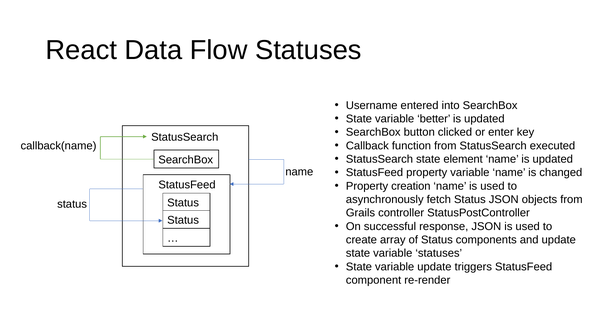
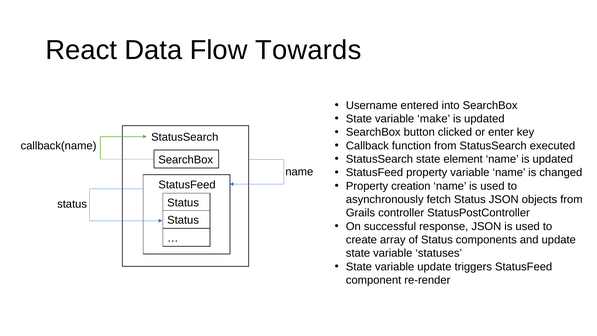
Flow Statuses: Statuses -> Towards (308, 50)
better: better -> make (434, 119)
